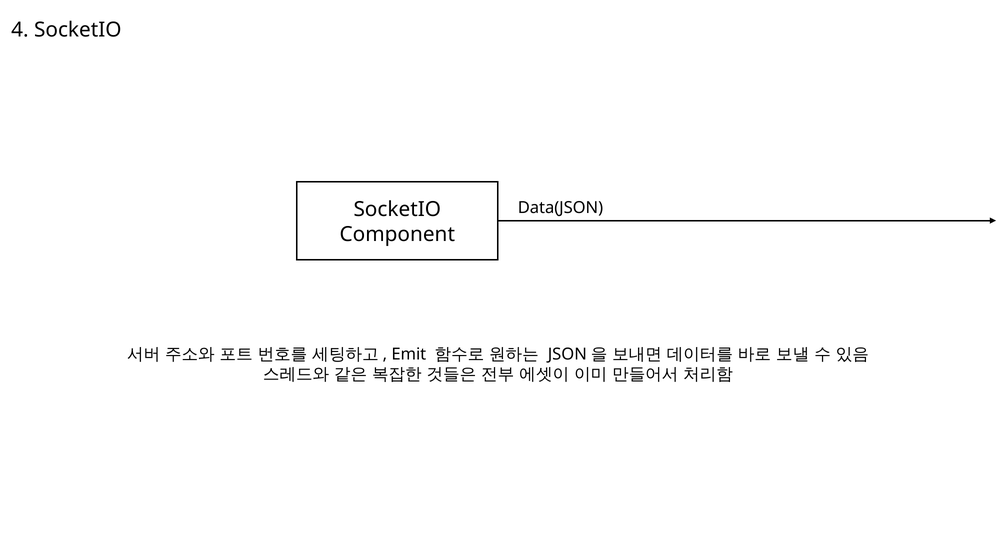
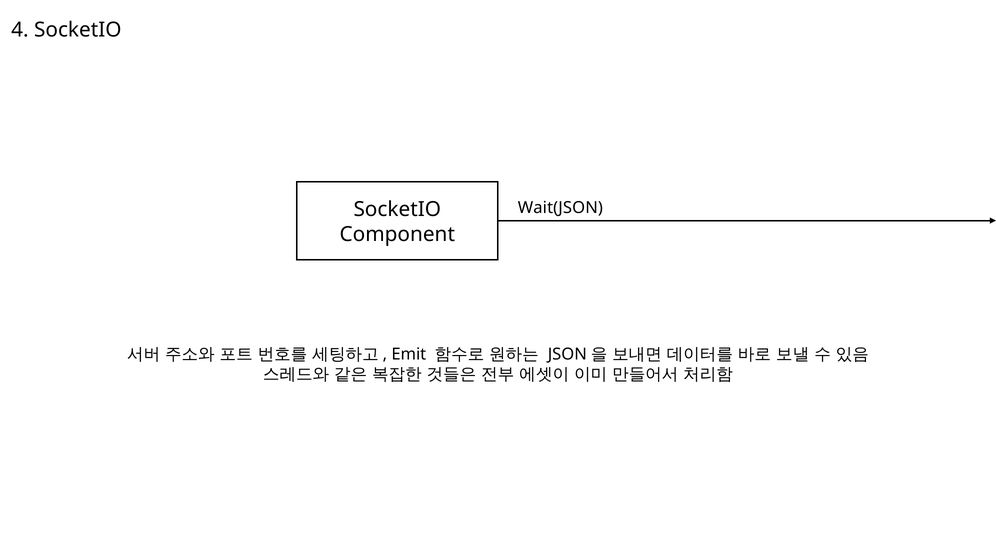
Data(JSON: Data(JSON -> Wait(JSON (560, 208)
